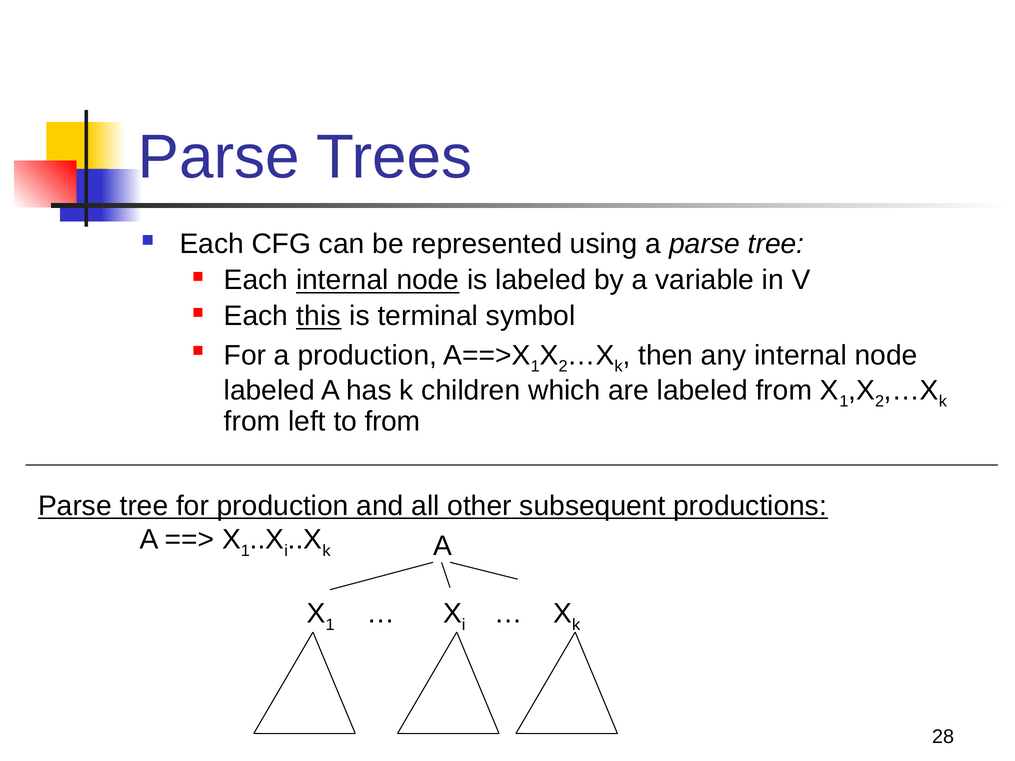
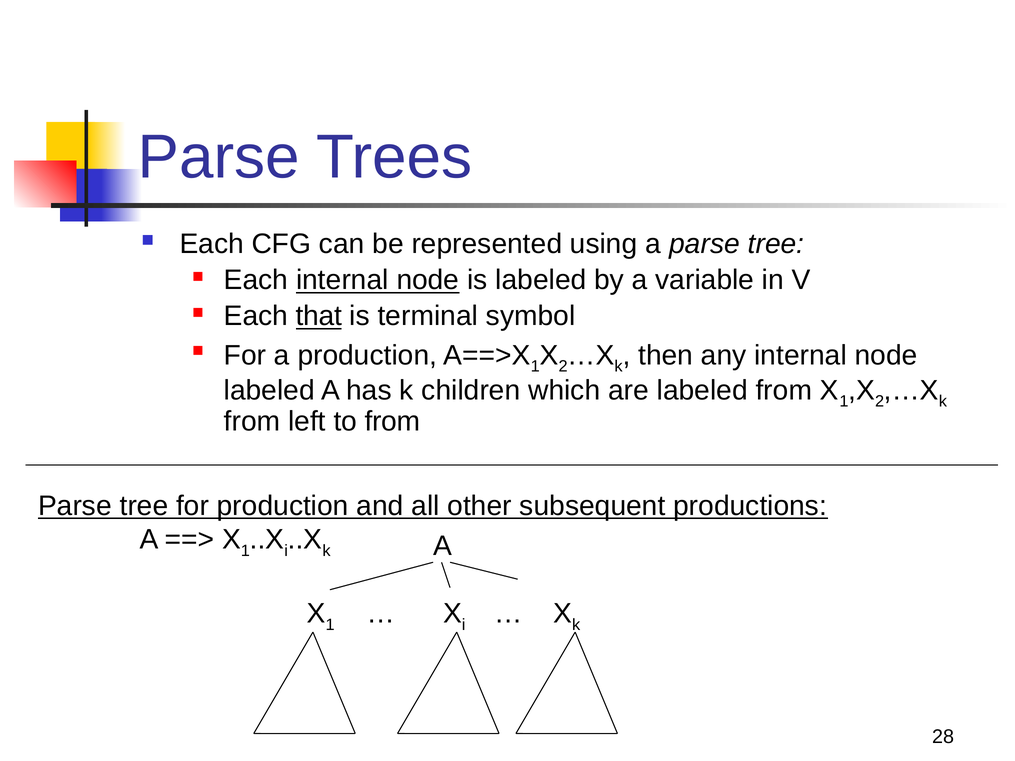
this: this -> that (319, 316)
